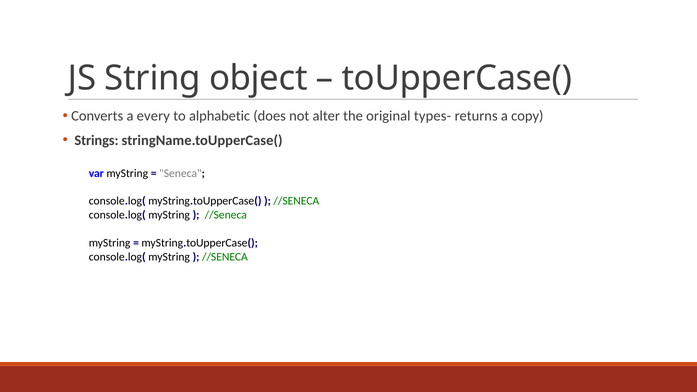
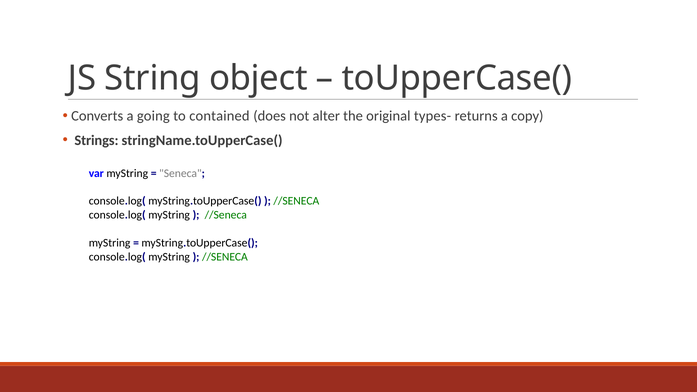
every: every -> going (153, 116)
alphabetic: alphabetic -> contained (219, 116)
